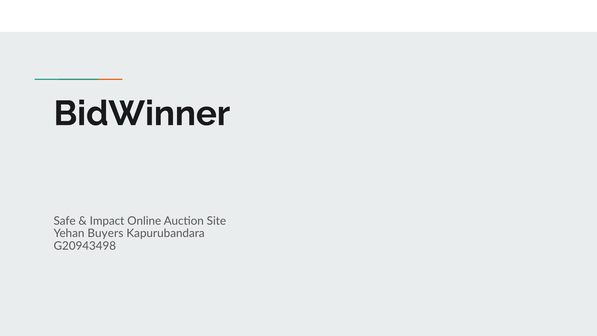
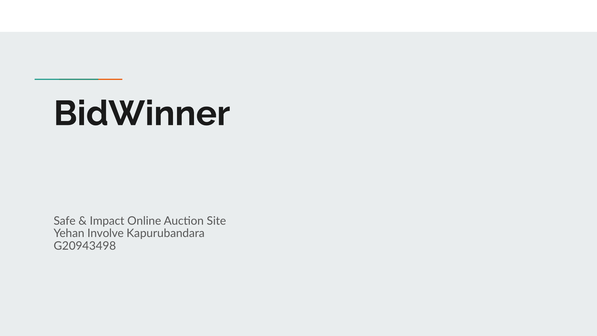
Buyers: Buyers -> Involve (106, 233)
